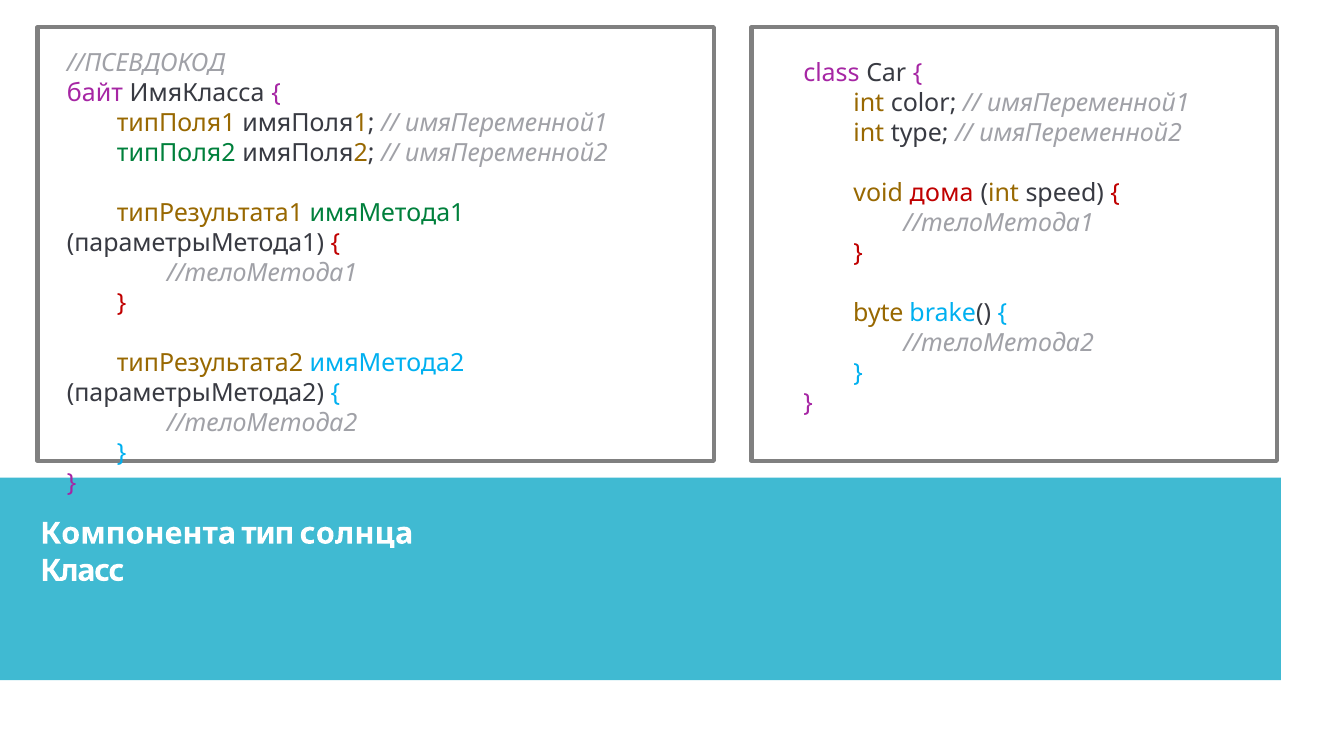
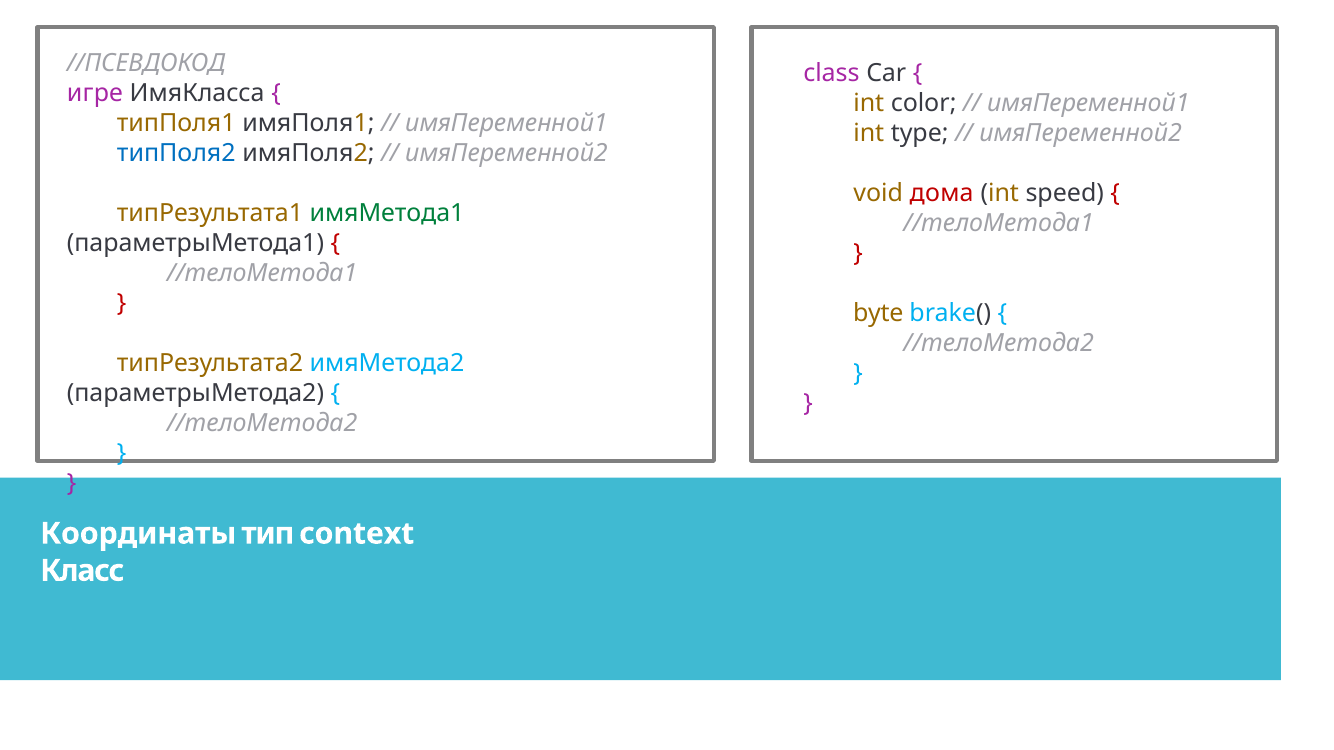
байт: байт -> игре (95, 94)
типПоля2 colour: green -> blue (176, 154)
Компонента: Компонента -> Координаты (138, 534)
солнца: солнца -> context (357, 534)
